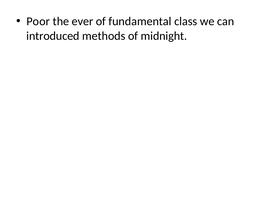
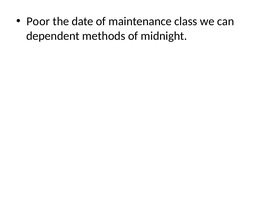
ever: ever -> date (83, 21)
fundamental: fundamental -> maintenance (140, 21)
introduced: introduced -> dependent (53, 36)
